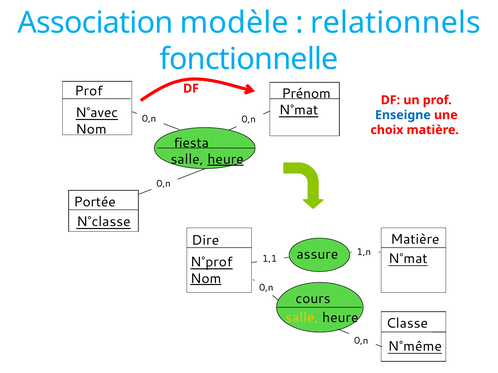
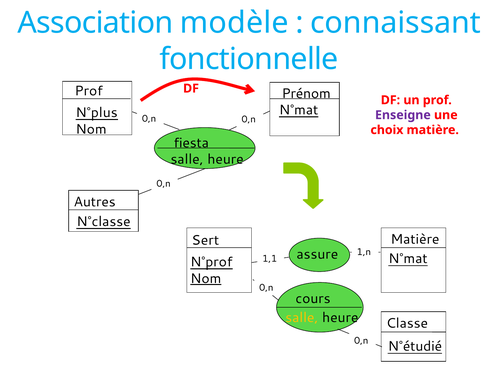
relationnels: relationnels -> connaissant (396, 23)
N°avec: N°avec -> N°plus (97, 113)
Enseigne colour: blue -> purple (403, 115)
heure underline: present -> none (226, 159)
Portée: Portée -> Autres (95, 202)
Dire: Dire -> Sert (205, 241)
N°même: N°même -> N°étudié (415, 347)
